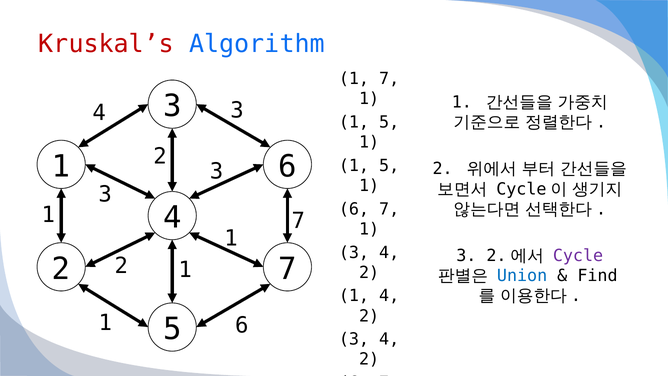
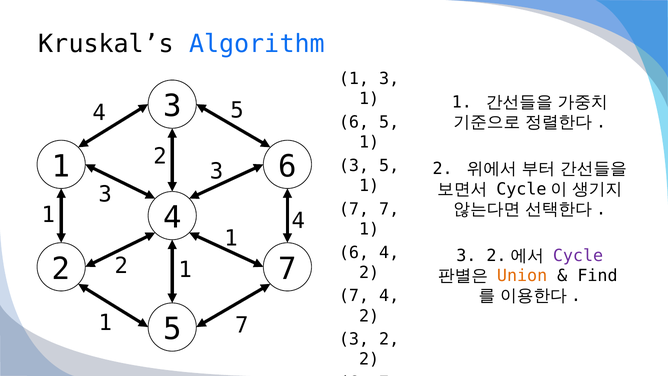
Kruskal’s colour: red -> black (106, 44)
7: 7 -> 3 (389, 79)
3: 3 -> 5 (237, 110)
1: 1 -> 6 (354, 122)
1: 1 -> 3 (354, 166)
6: 6 -> 7 (354, 209)
7: 7 -> 4 (298, 221)
3: 3 -> 6 (354, 252)
Union colour: blue -> orange (522, 276)
1: 1 -> 7 (354, 296)
6: 6 -> 7 (242, 325)
4: 4 -> 2 (389, 339)
